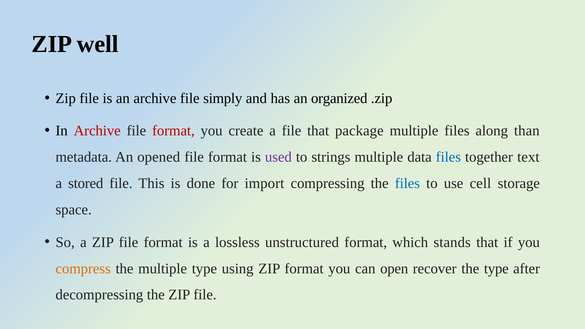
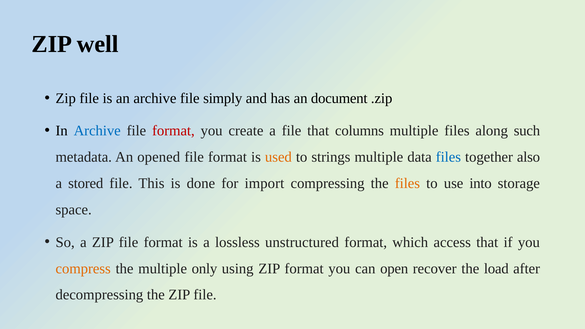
organized: organized -> document (339, 98)
Archive colour: red -> blue (97, 131)
package: package -> columns (359, 131)
than: than -> such (527, 131)
used colour: purple -> orange (278, 157)
text: text -> also (529, 157)
files colour: blue -> orange (407, 183)
cell: cell -> into (481, 183)
stands: stands -> access (452, 242)
multiple type: type -> only (204, 269)
the type: type -> load (496, 269)
